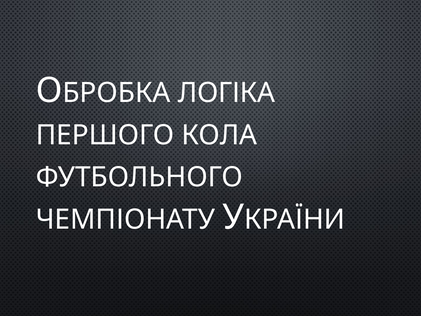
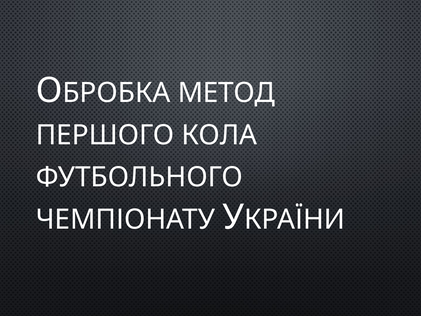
ЛОГІКА: ЛОГІКА -> МЕТОД (226, 93)
